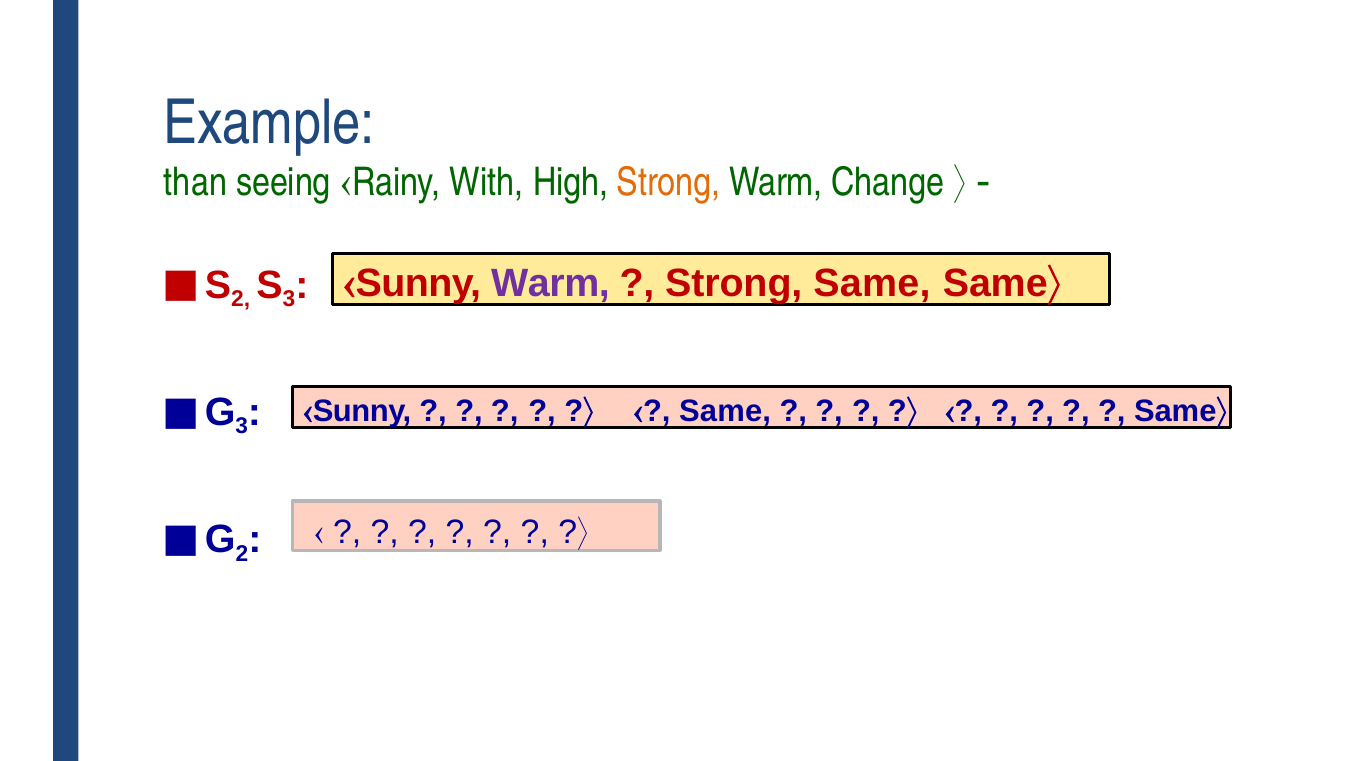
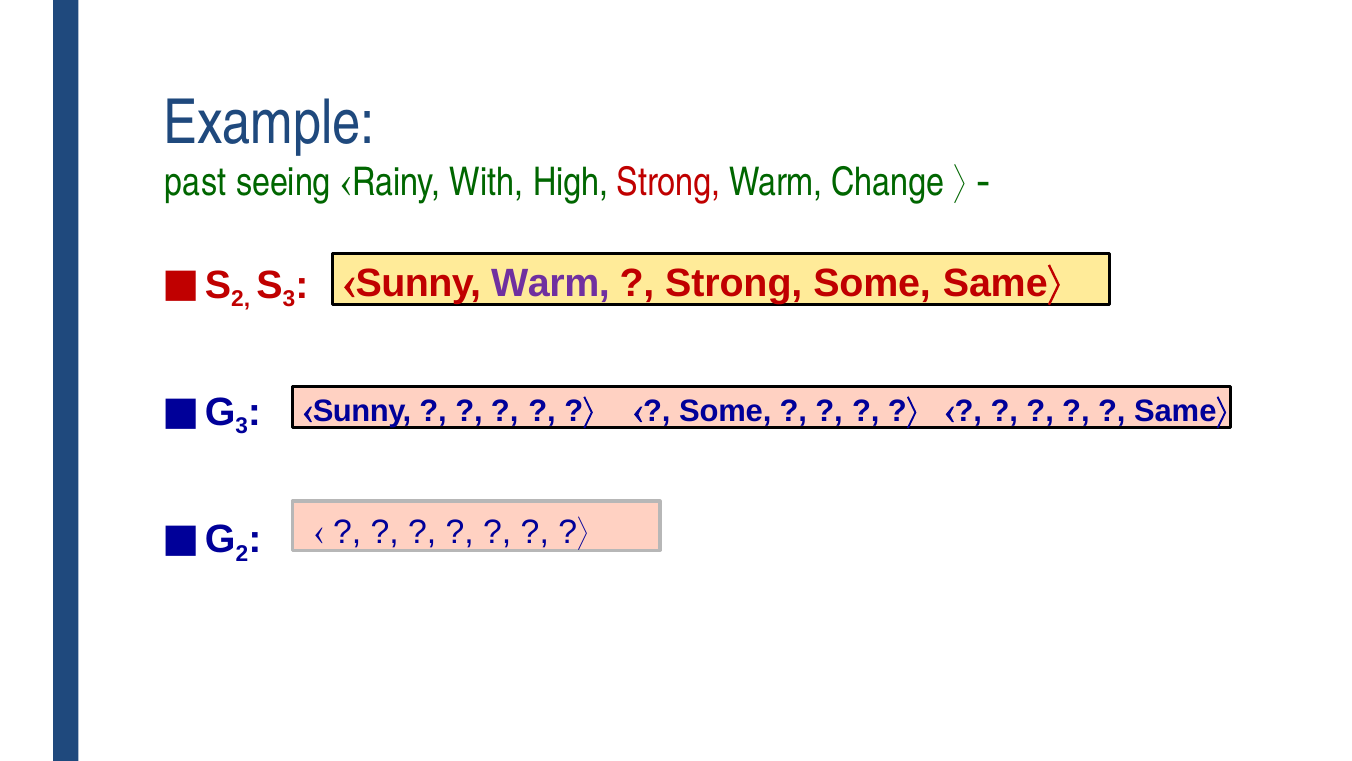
than: than -> past (195, 182)
Strong colour: orange -> red (669, 182)
Strong Same: Same -> Some (872, 283)
Same: Same -> Some (725, 411)
